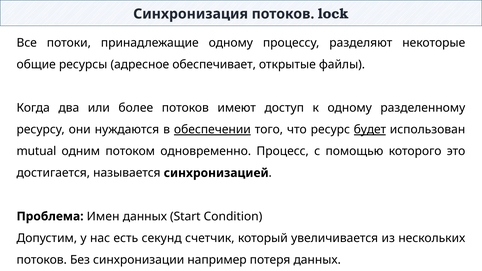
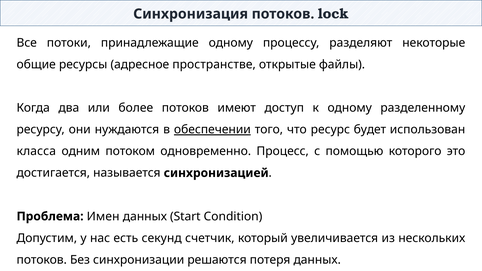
обеспечивает: обеспечивает -> пространстве (214, 65)
будет underline: present -> none (370, 130)
mutual: mutual -> класса (36, 151)
например: например -> решаются (217, 260)
